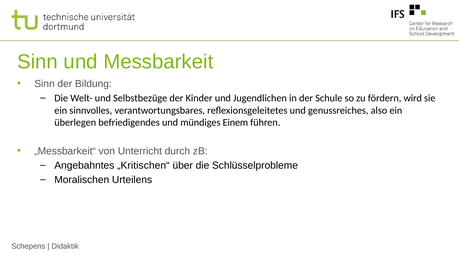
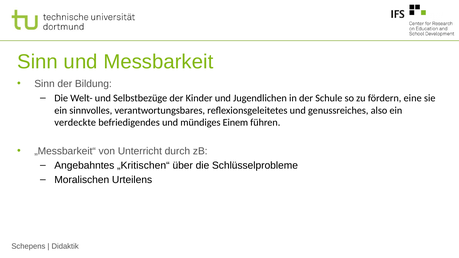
wird: wird -> eine (413, 98)
überlegen: überlegen -> verdeckte (75, 123)
